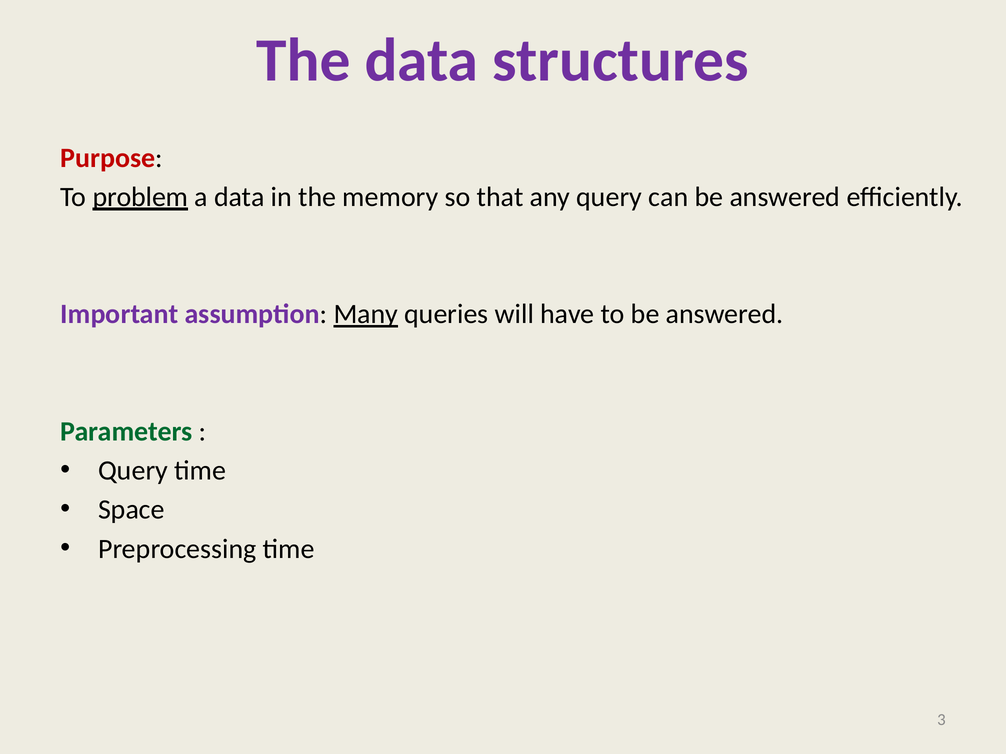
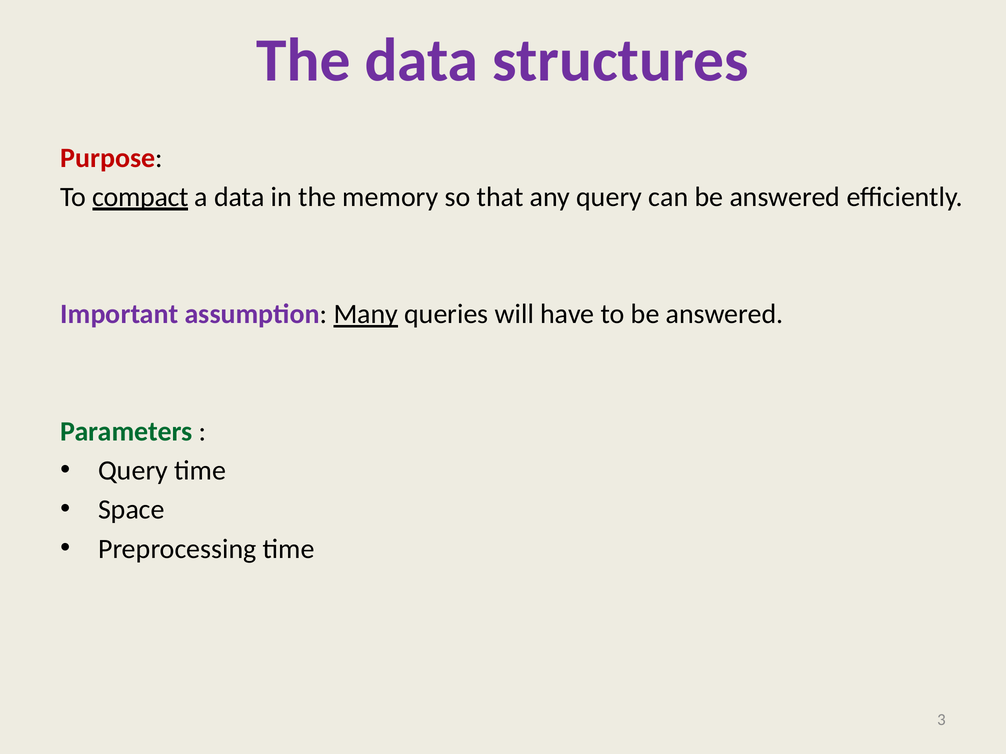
problem: problem -> compact (140, 197)
